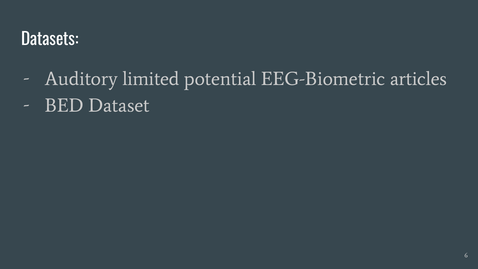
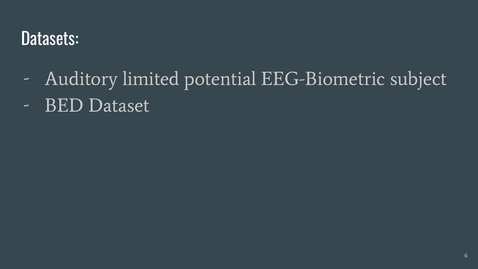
articles: articles -> subject (418, 79)
